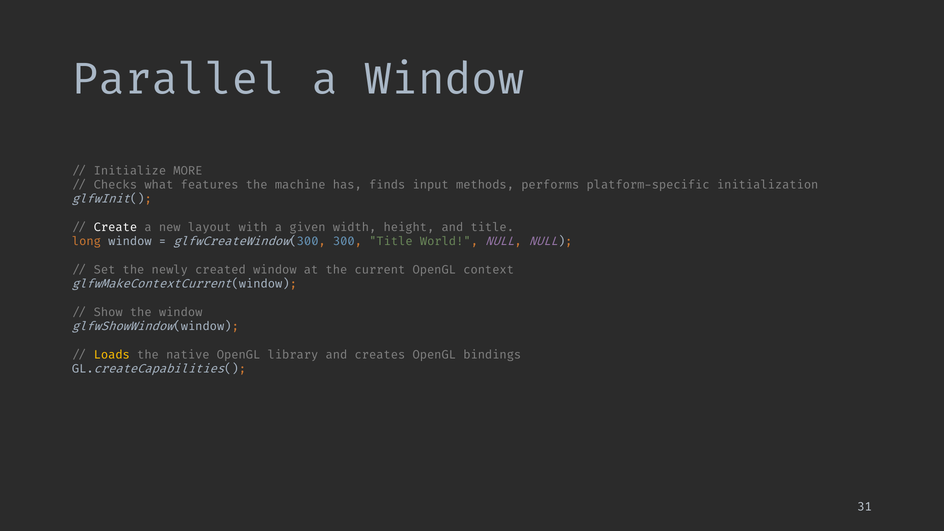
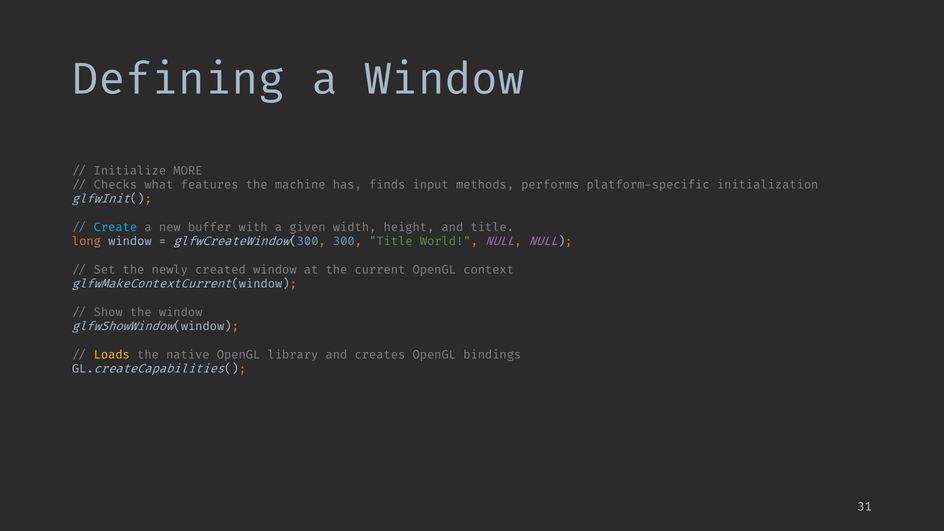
Parallel: Parallel -> Defining (178, 79)
Create colour: white -> light blue (115, 227)
layout: layout -> buffer (210, 227)
